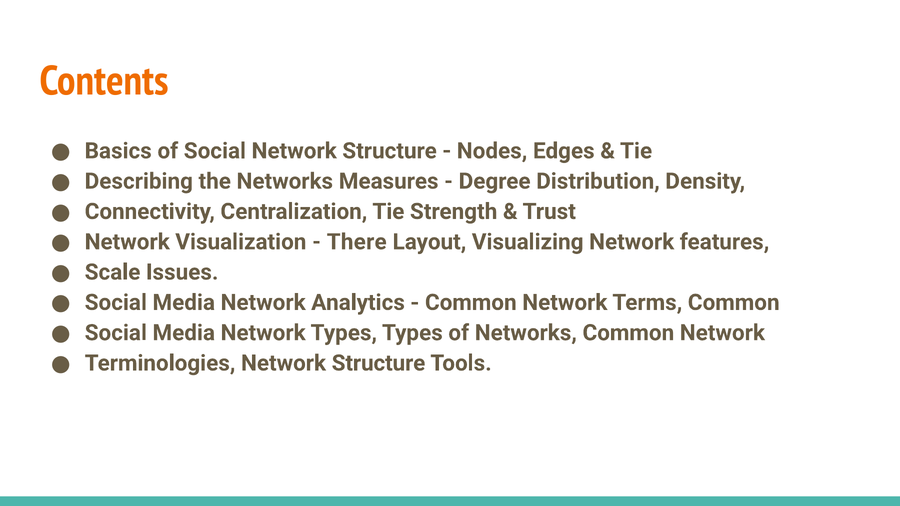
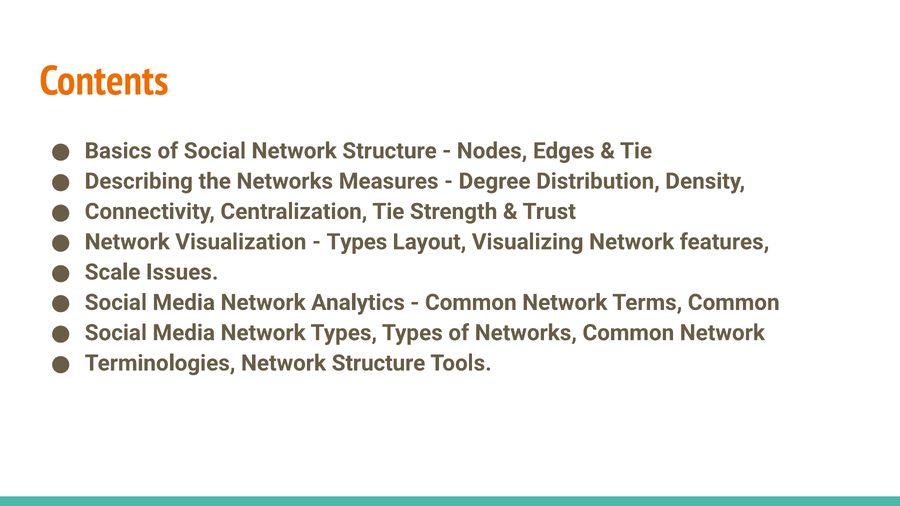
There: There -> Types (357, 242)
